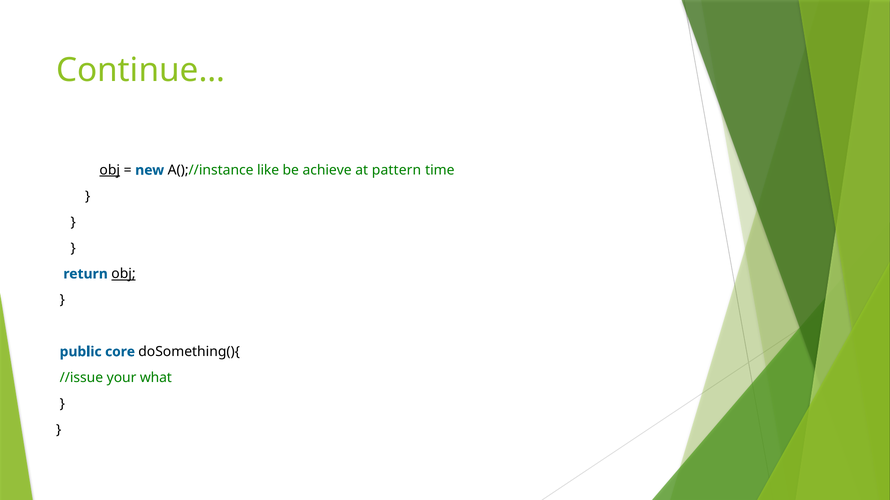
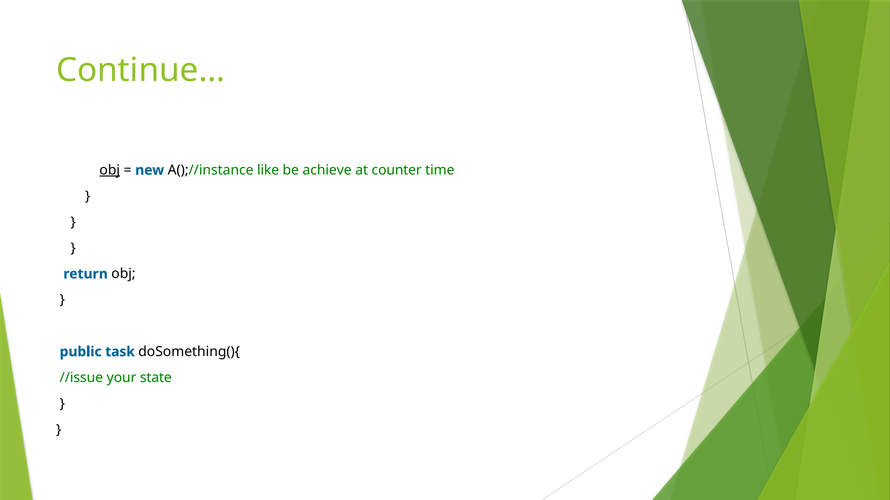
pattern: pattern -> counter (397, 170)
obj underline: present -> none (124, 274)
core: core -> task (120, 352)
what: what -> state (156, 378)
